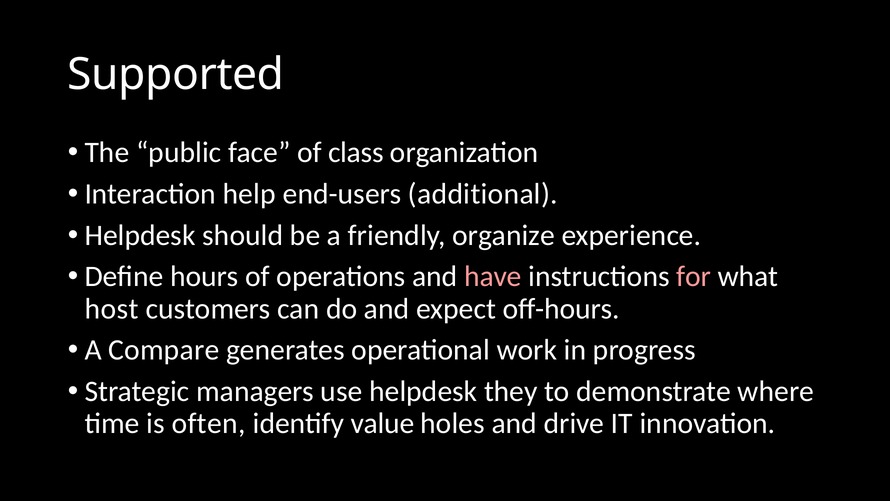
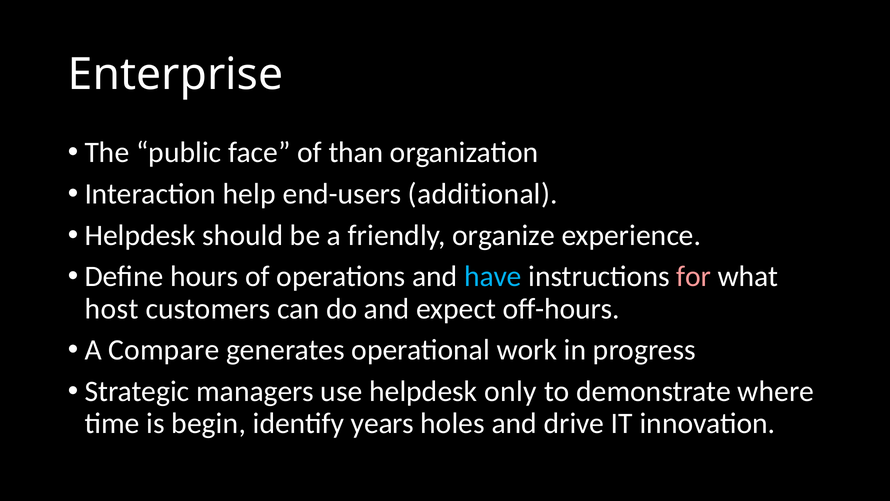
Supported: Supported -> Enterprise (176, 75)
class: class -> than (356, 152)
have colour: pink -> light blue (493, 276)
they: they -> only (511, 391)
often: often -> begin (209, 423)
value: value -> years (382, 423)
